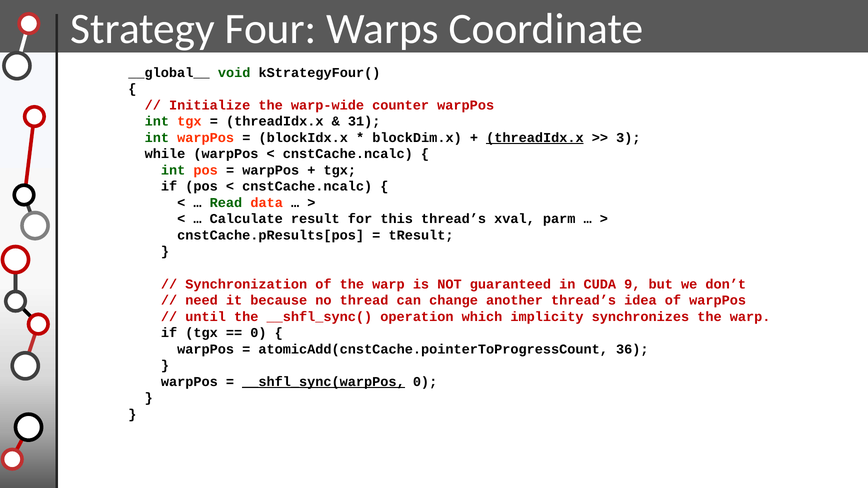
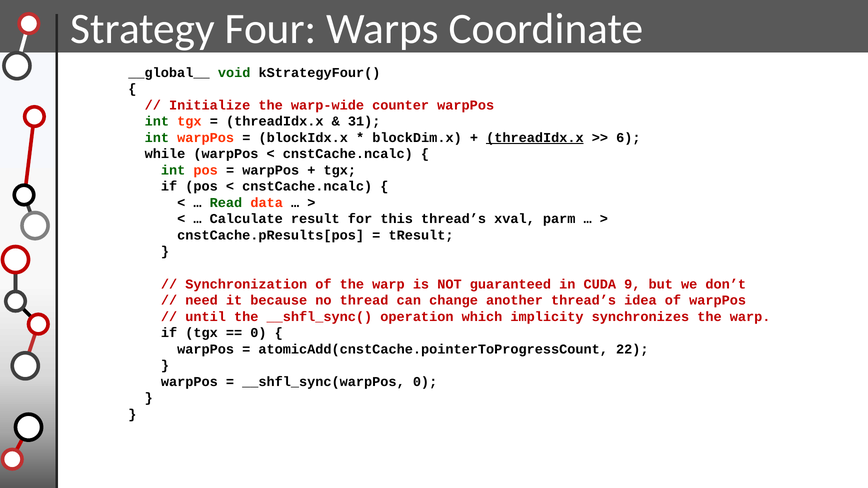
3: 3 -> 6 (628, 138)
36: 36 -> 22 (632, 349)
__shfl_sync(warpPos underline: present -> none (323, 382)
